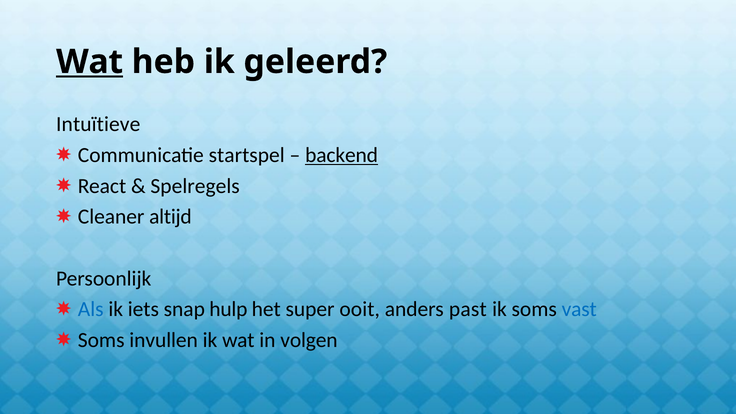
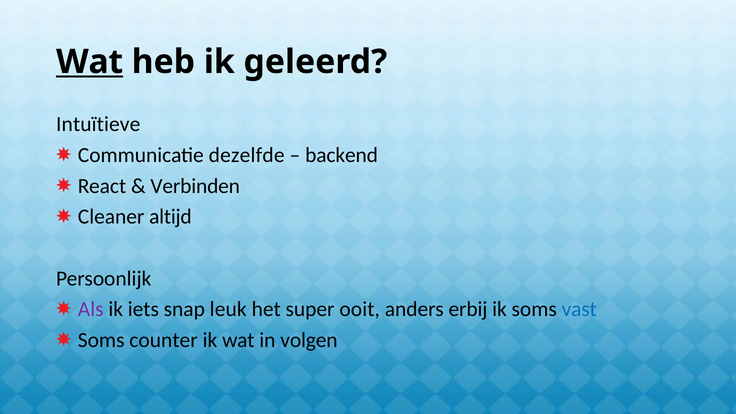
startspel: startspel -> dezelfde (247, 155)
backend underline: present -> none (342, 155)
Spelregels: Spelregels -> Verbinden (195, 186)
Als colour: blue -> purple (91, 309)
hulp: hulp -> leuk (228, 309)
past: past -> erbij (468, 309)
invullen: invullen -> counter (164, 340)
